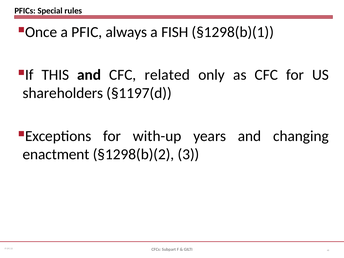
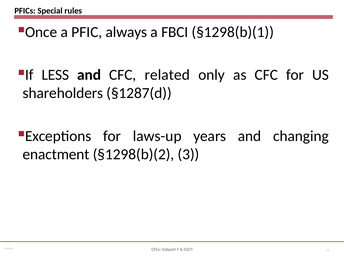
FISH: FISH -> FBCI (175, 32)
THIS: THIS -> LESS (55, 75)
§1197(d: §1197(d -> §1287(d (139, 93)
with-up: with-up -> laws-up (157, 136)
